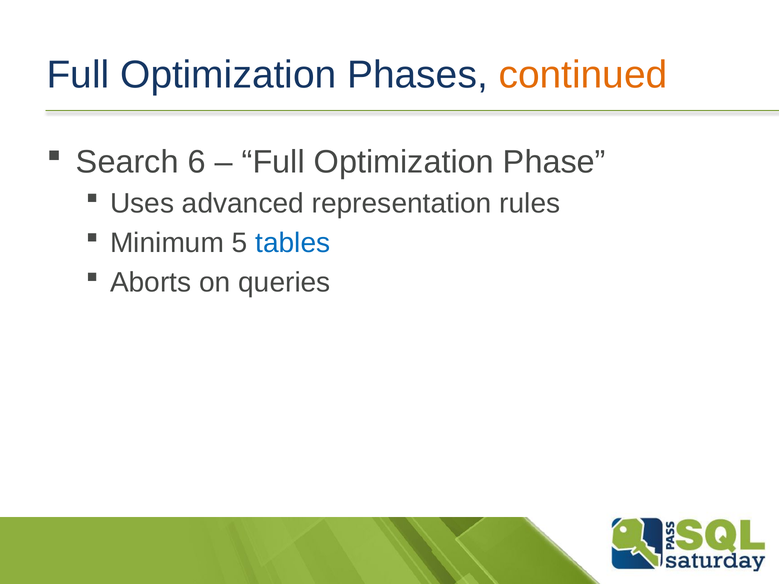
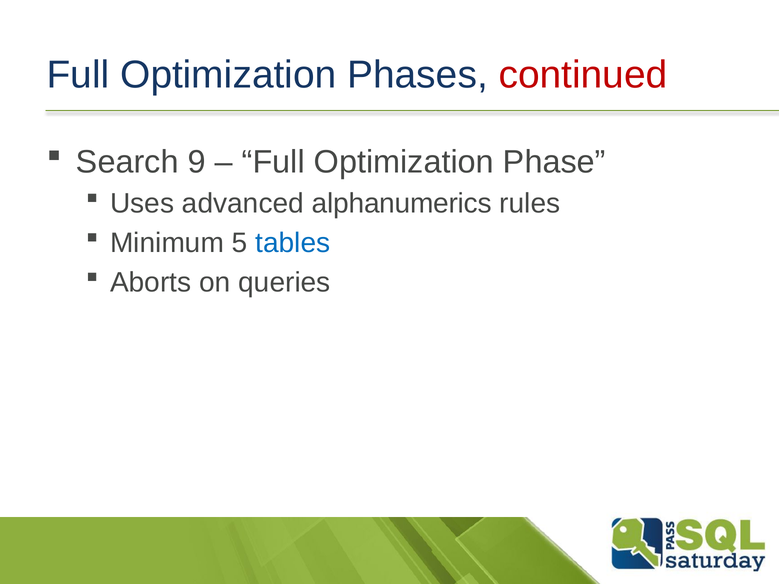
continued colour: orange -> red (583, 75)
6: 6 -> 9 (197, 162)
representation: representation -> alphanumerics (402, 204)
